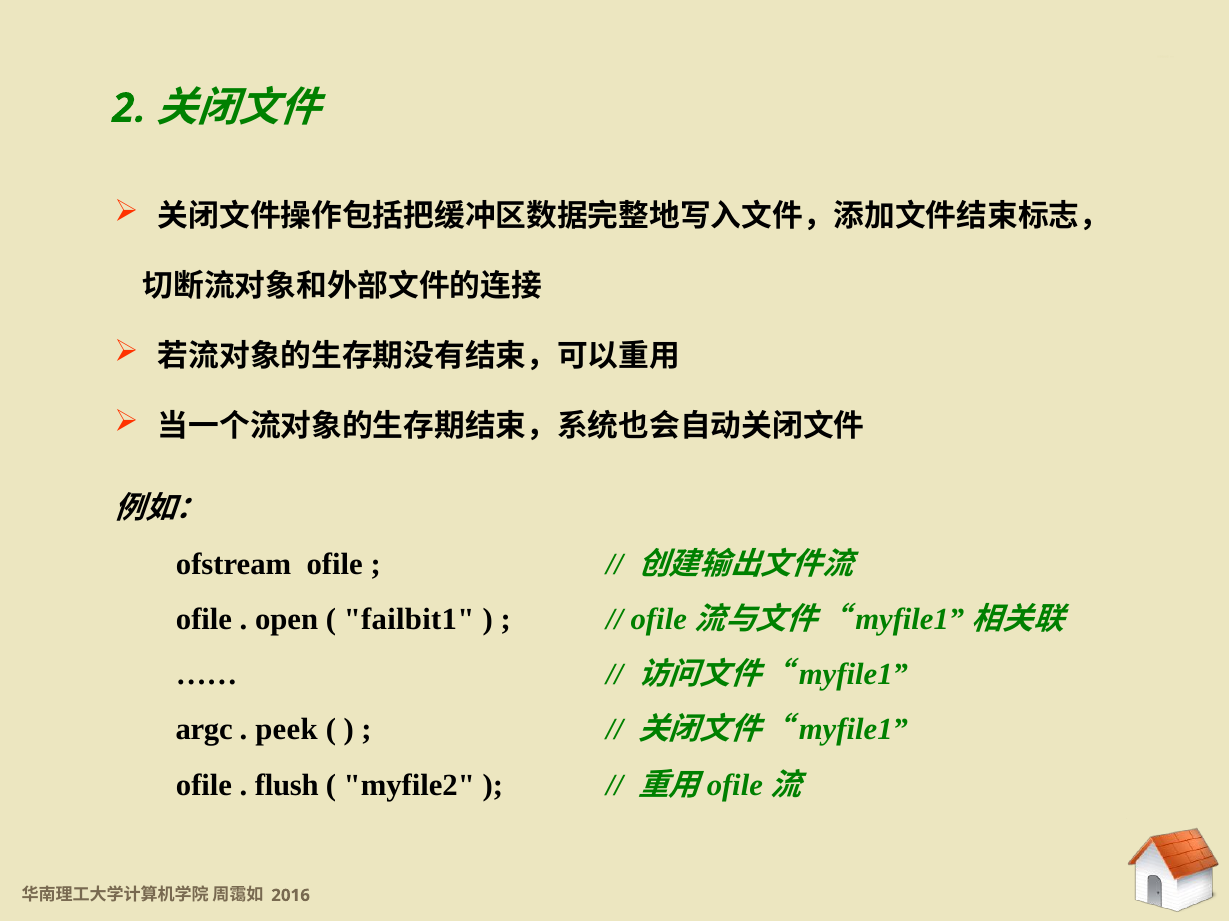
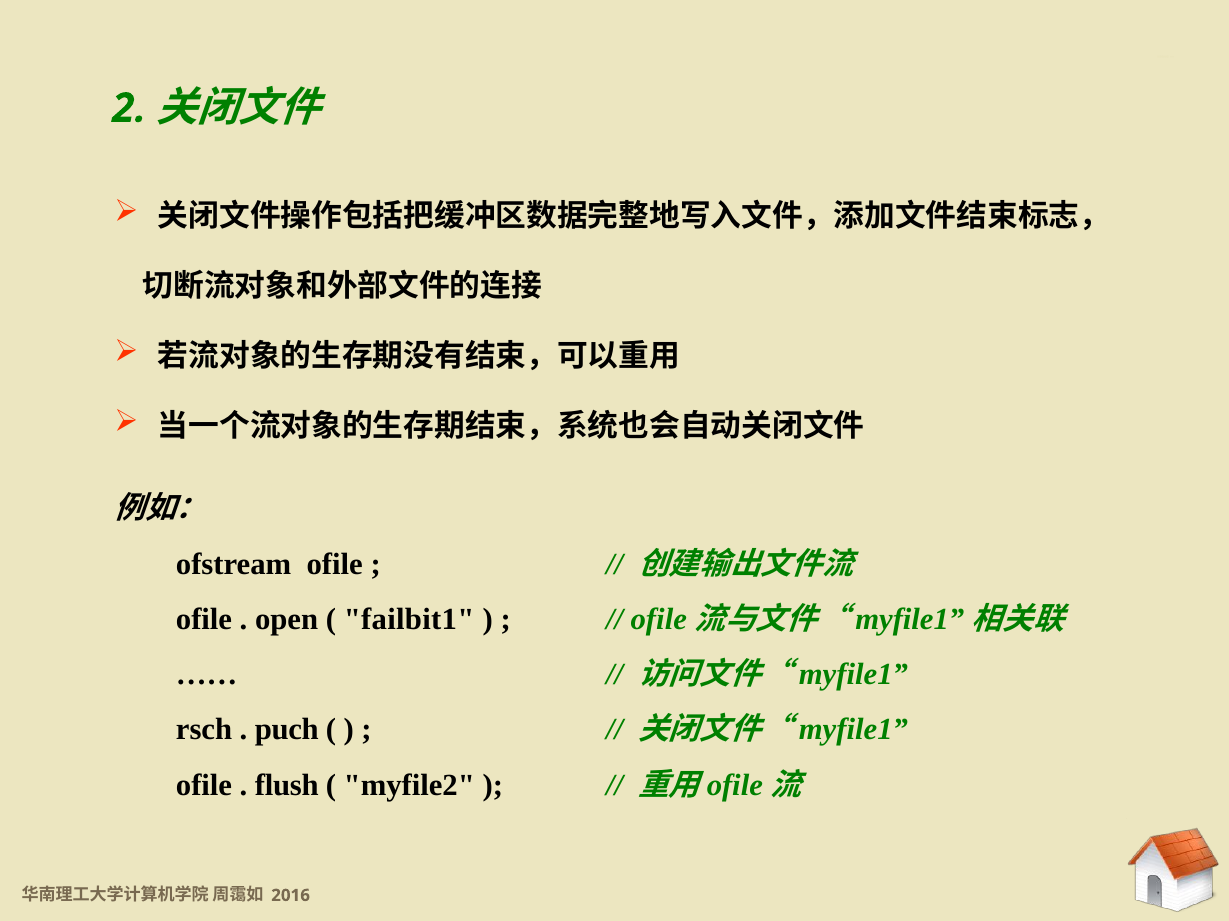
argc: argc -> rsch (204, 730)
peek: peek -> puch (287, 730)
